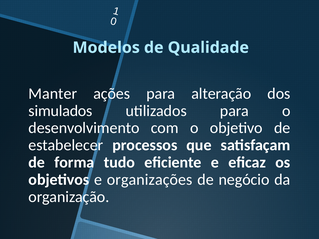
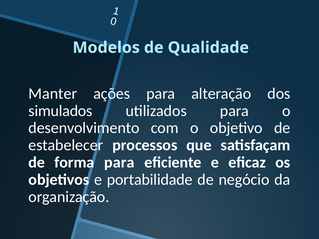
forma tudo: tudo -> para (119, 163)
organizações: organizações -> portabilidade (150, 180)
